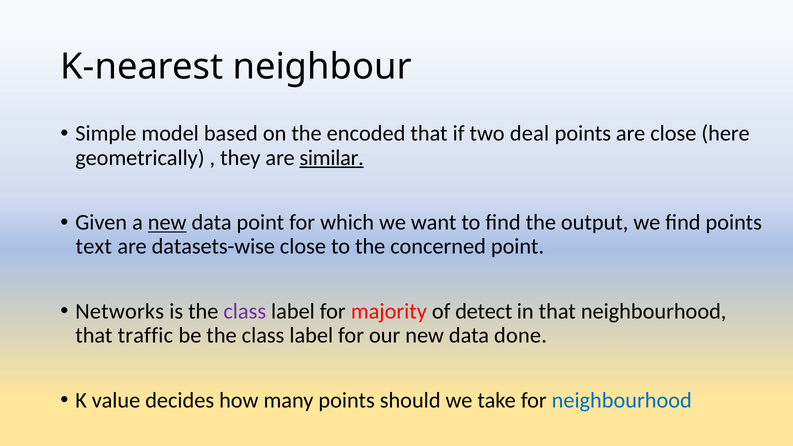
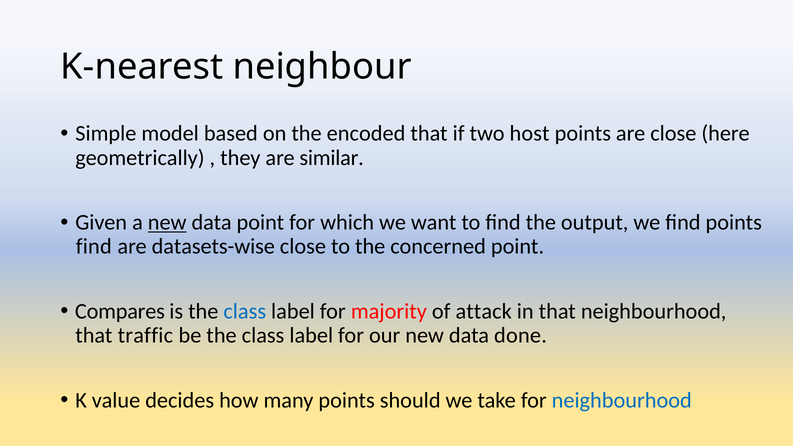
deal: deal -> host (530, 134)
similar underline: present -> none (332, 158)
text: text -> find (94, 247)
Networks: Networks -> Compares (120, 311)
class colour: purple -> blue (245, 311)
detect: detect -> attack (484, 311)
